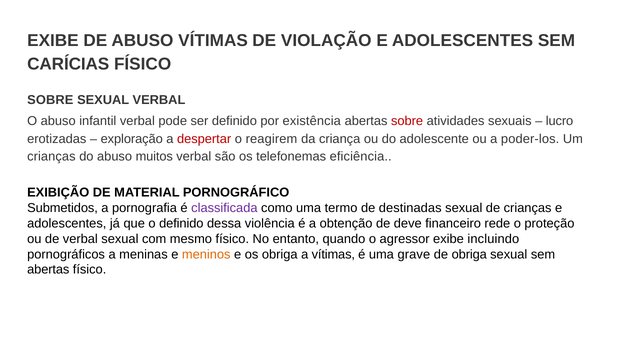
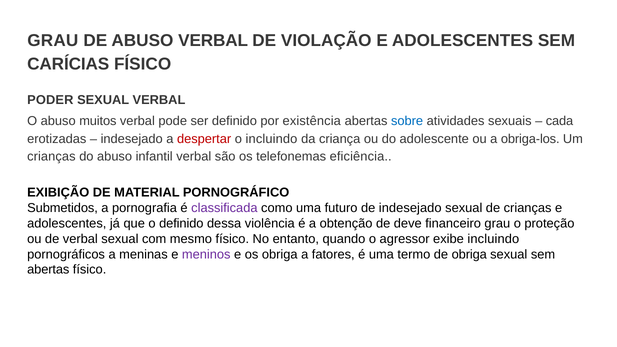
EXIBE: EXIBE -> GRAU (53, 40)
ABUSO VÍTIMAS: VÍTIMAS -> VERBAL (213, 40)
SOBRE: SOBRE -> PODER (50, 100)
infantil: infantil -> muitos (98, 121)
sobre colour: red -> blue (407, 121)
lucro: lucro -> cada (560, 121)
exploração: exploração -> indesejado (132, 139)
o reagirem: reagirem -> incluindo (271, 139)
poder-los: poder-los -> obriga-los (530, 139)
muitos: muitos -> infantil (154, 157)
termo: termo -> futuro (341, 208)
de destinadas: destinadas -> indesejado (410, 208)
financeiro rede: rede -> grau (497, 223)
meninos colour: orange -> purple (206, 254)
a vítimas: vítimas -> fatores (333, 254)
grave: grave -> termo (414, 254)
